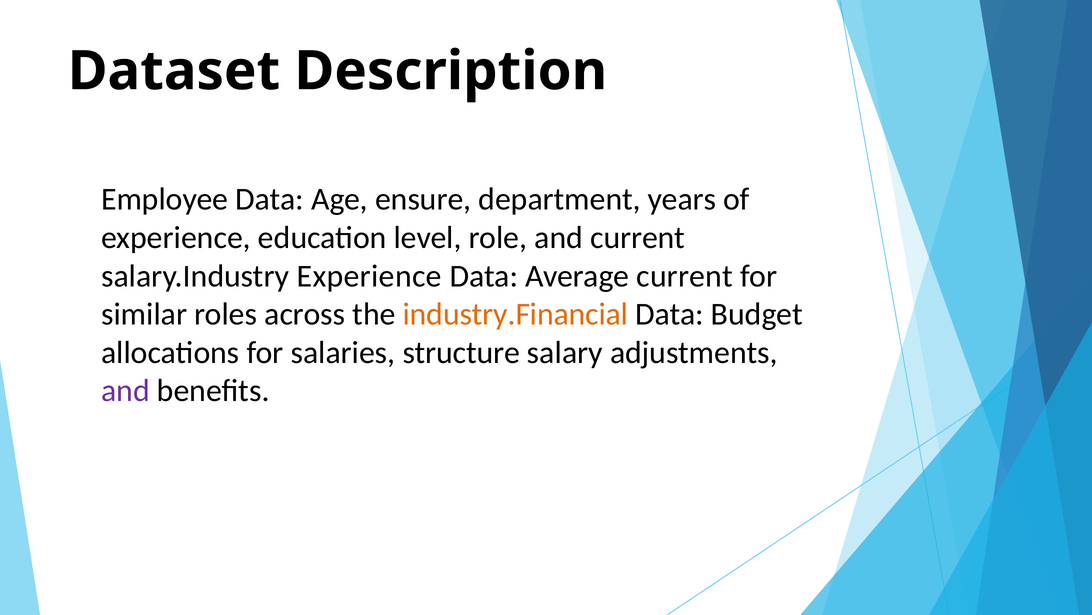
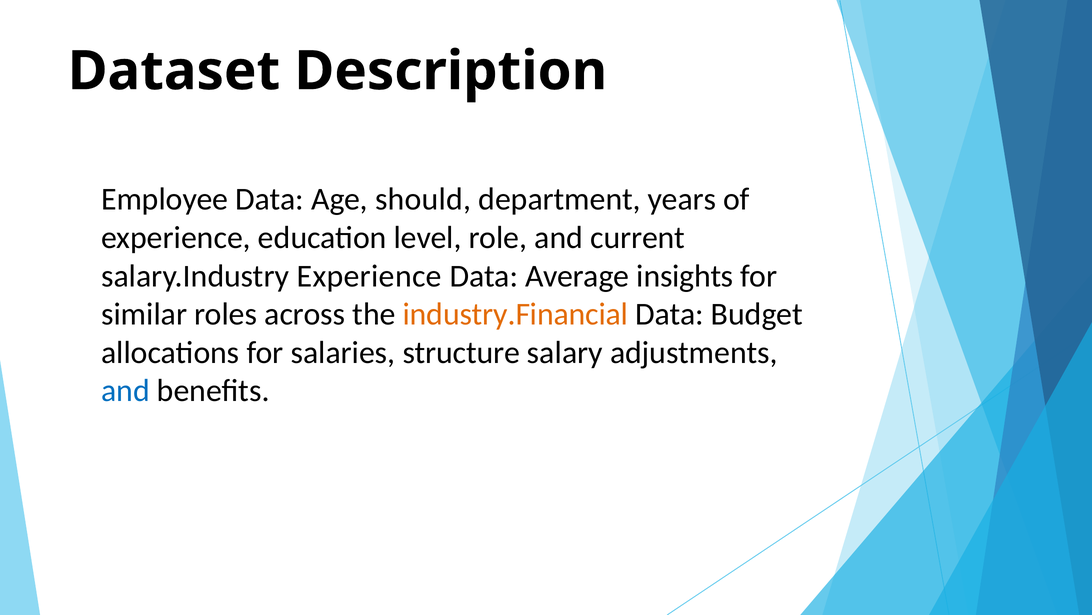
ensure: ensure -> should (423, 199)
Average current: current -> insights (685, 276)
and colour: purple -> blue (125, 390)
